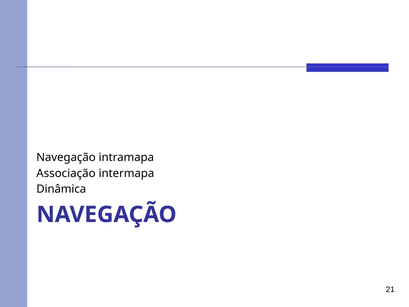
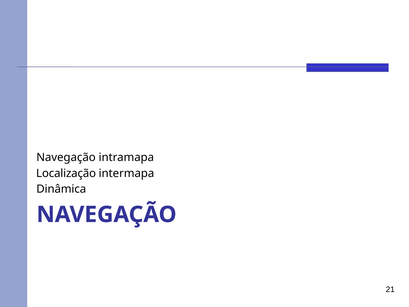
Associação: Associação -> Localização (66, 173)
